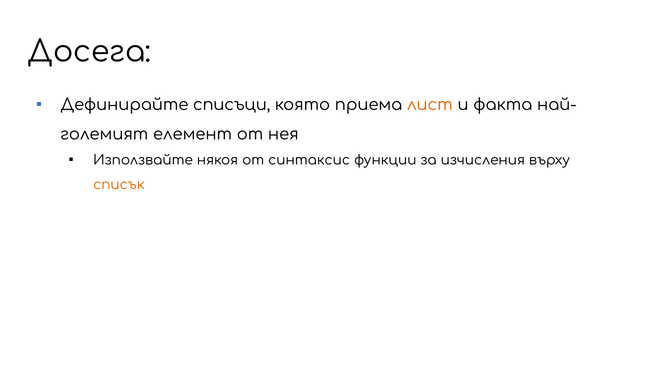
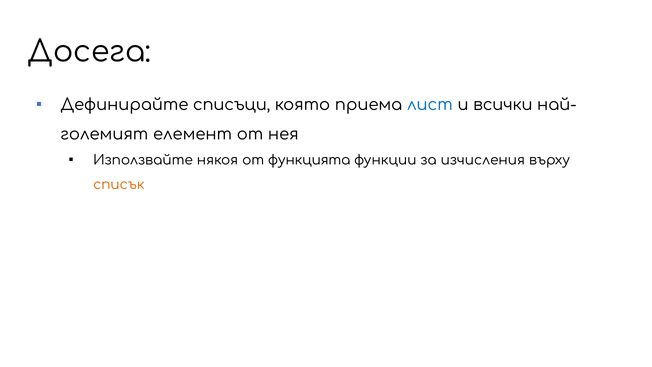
лист colour: orange -> blue (430, 105)
факта: факта -> всички (503, 105)
синтаксис: синтаксис -> функцията (309, 160)
